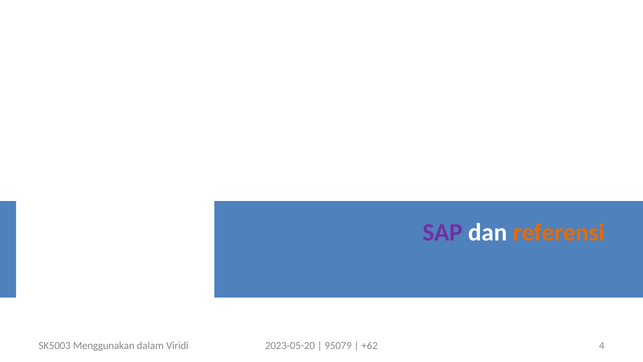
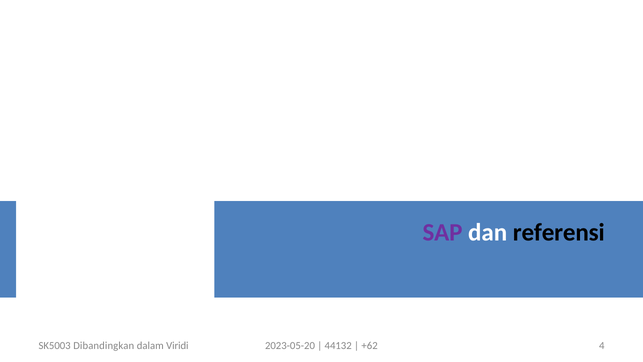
referensi colour: orange -> black (559, 232)
Menggunakan: Menggunakan -> Dibandingkan (104, 346)
95079: 95079 -> 44132 (338, 346)
